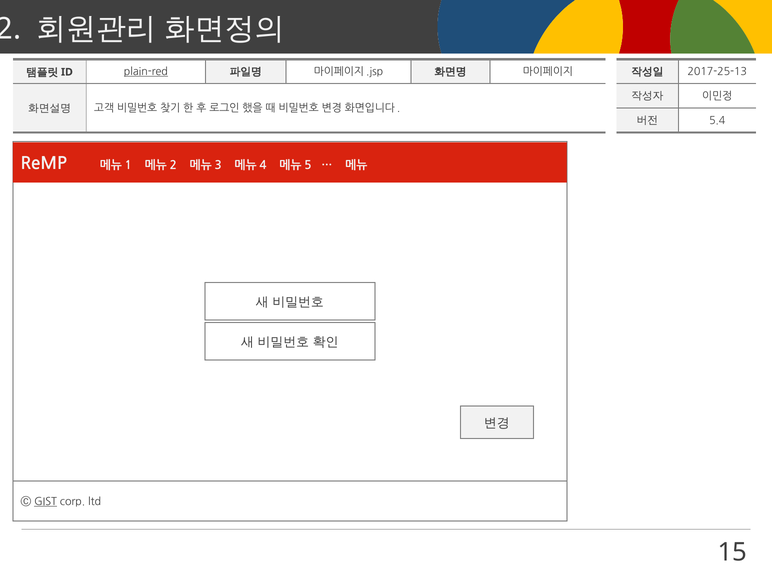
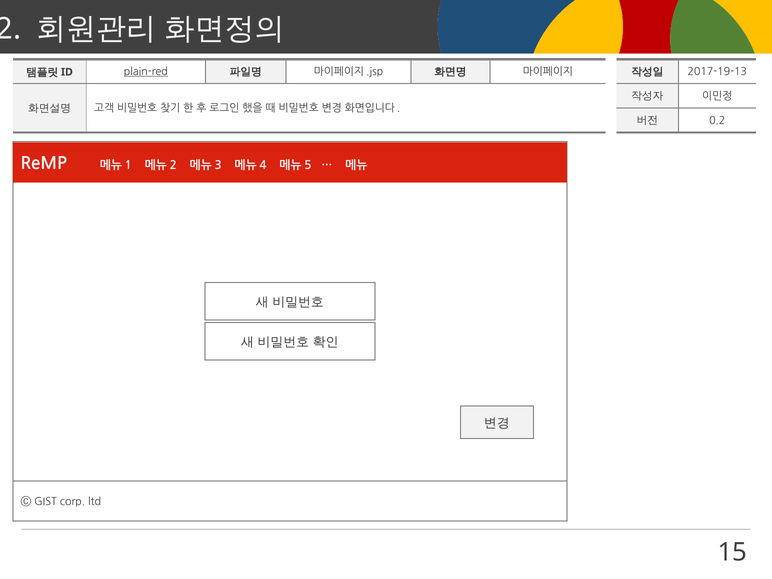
2017-25-13: 2017-25-13 -> 2017-19-13 (717, 72)
5.4: 5.4 -> 0.2 (717, 121)
GIST underline: present -> none (46, 502)
